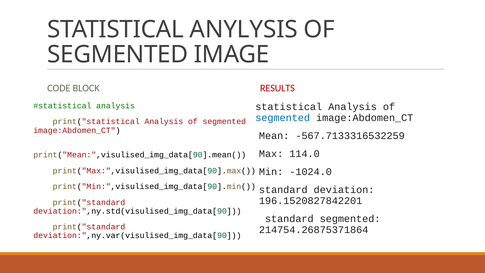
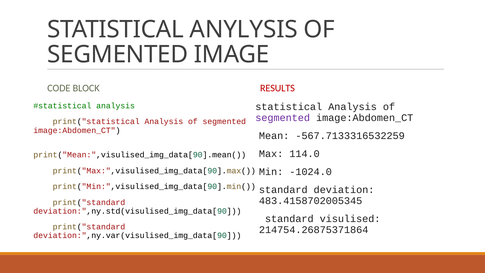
segmented colour: blue -> purple (283, 118)
196.1520827842201: 196.1520827842201 -> 483.4158702005345 (311, 201)
standard segmented: segmented -> visulised (350, 219)
